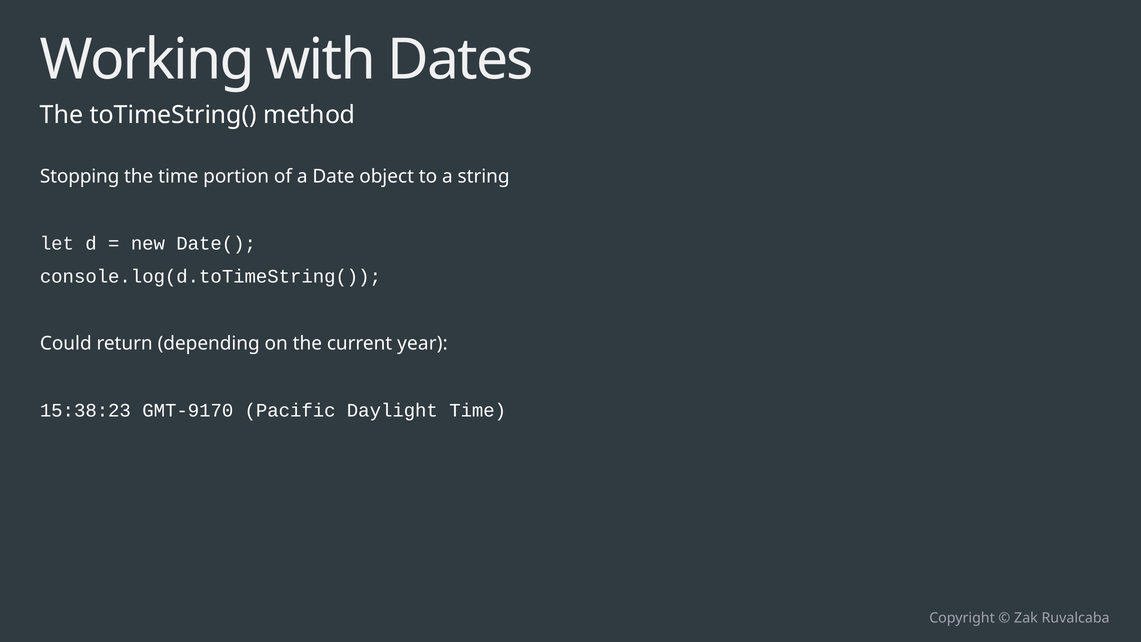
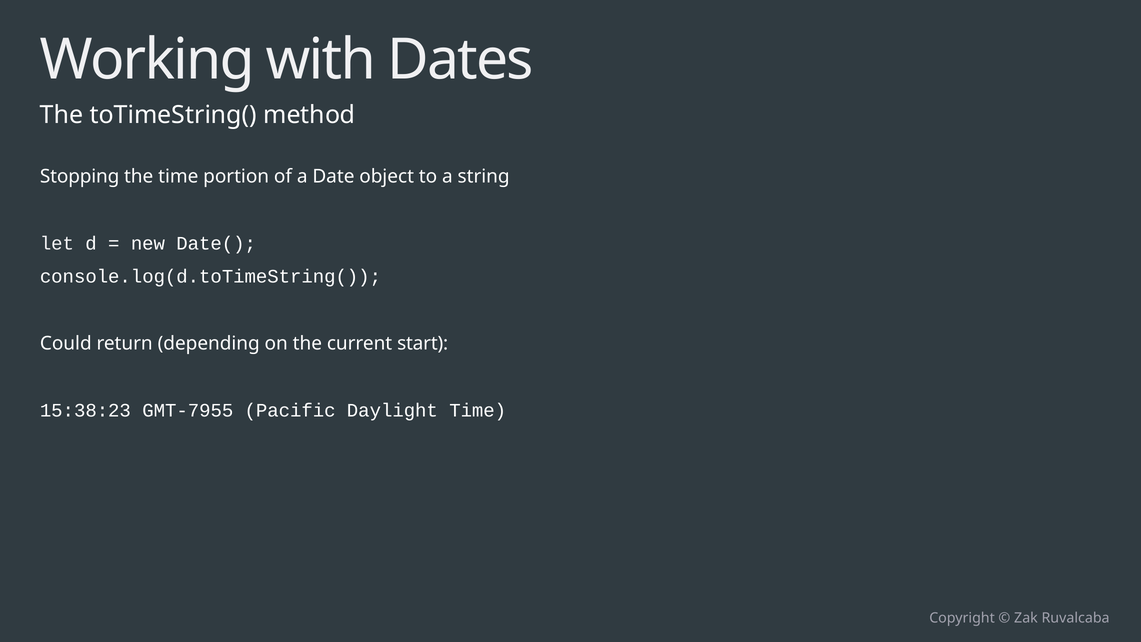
year: year -> start (423, 344)
GMT-9170: GMT-9170 -> GMT-7955 (188, 410)
